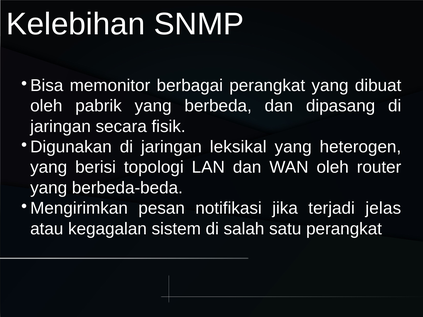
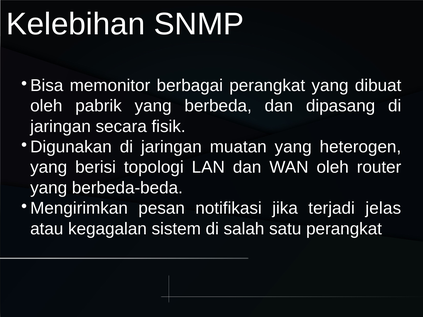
leksikal: leksikal -> muatan (238, 147)
